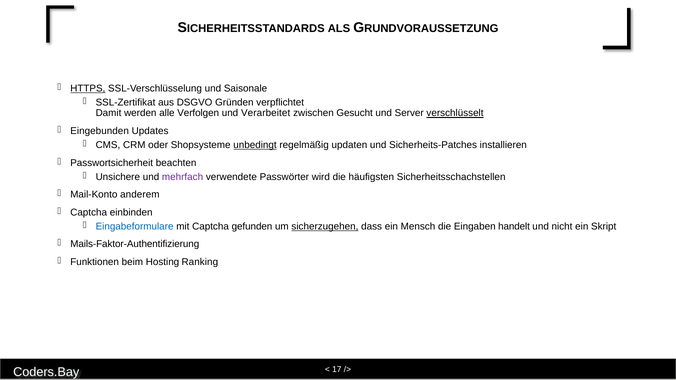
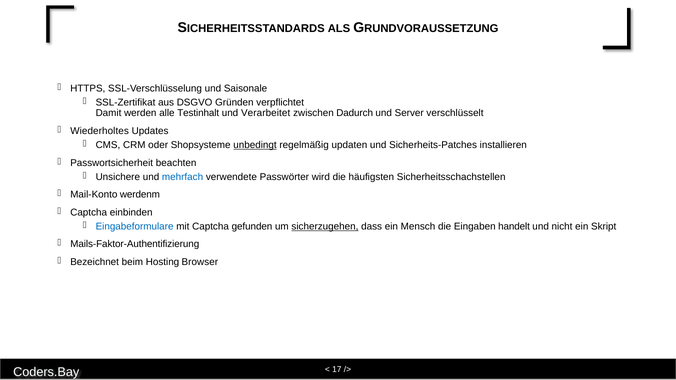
HTTPS underline: present -> none (88, 88)
Verfolgen: Verfolgen -> Testinhalt (198, 113)
Gesucht: Gesucht -> Dadurch (355, 113)
verschlüsselt underline: present -> none (455, 113)
Eingebunden: Eingebunden -> Wiederholtes (100, 131)
mehrfach colour: purple -> blue (183, 177)
anderem: anderem -> werdenm (140, 195)
Funktionen: Funktionen -> Bezeichnet (95, 262)
Ranking: Ranking -> Browser (200, 262)
